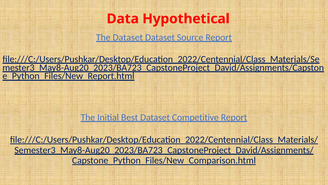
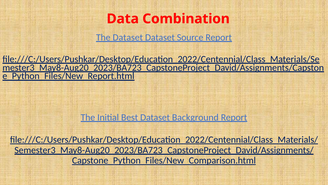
Hypothetical: Hypothetical -> Combination (186, 19)
Competitive: Competitive -> Background (195, 117)
